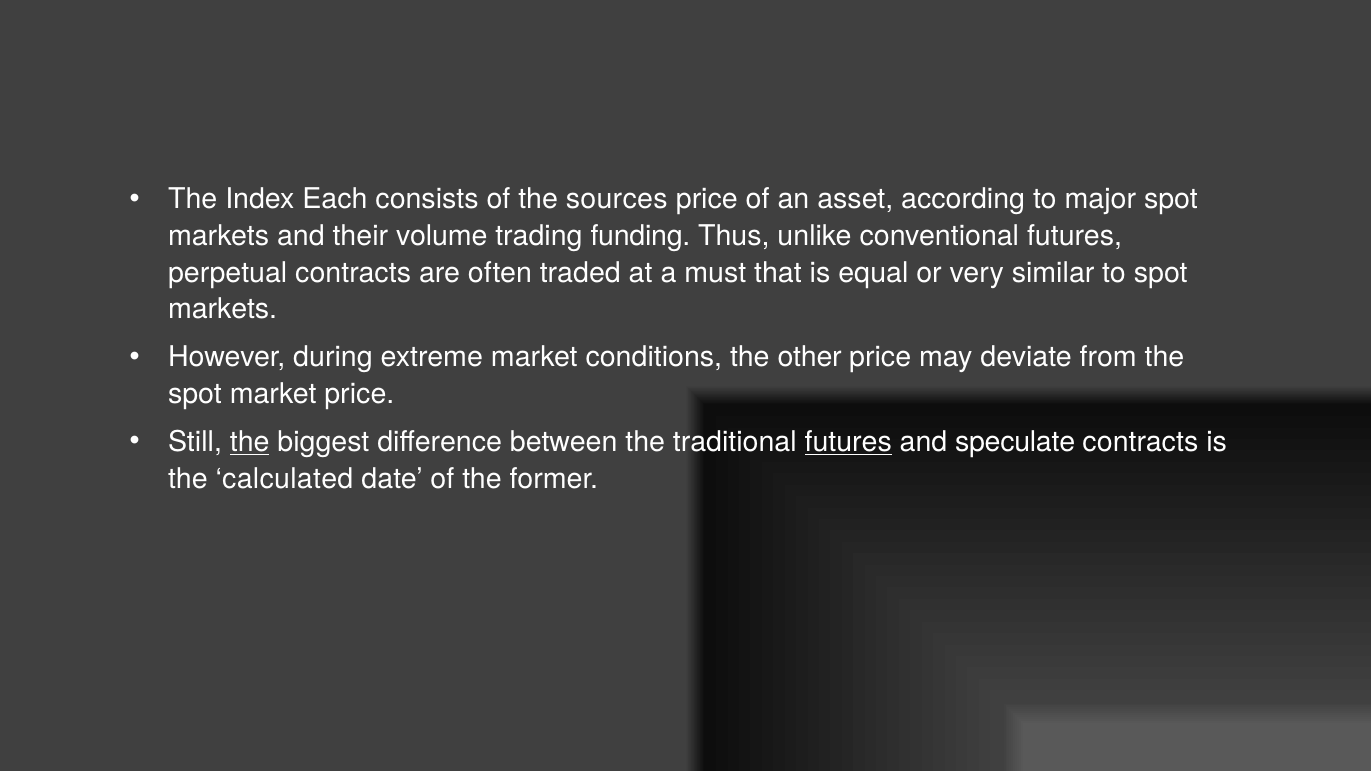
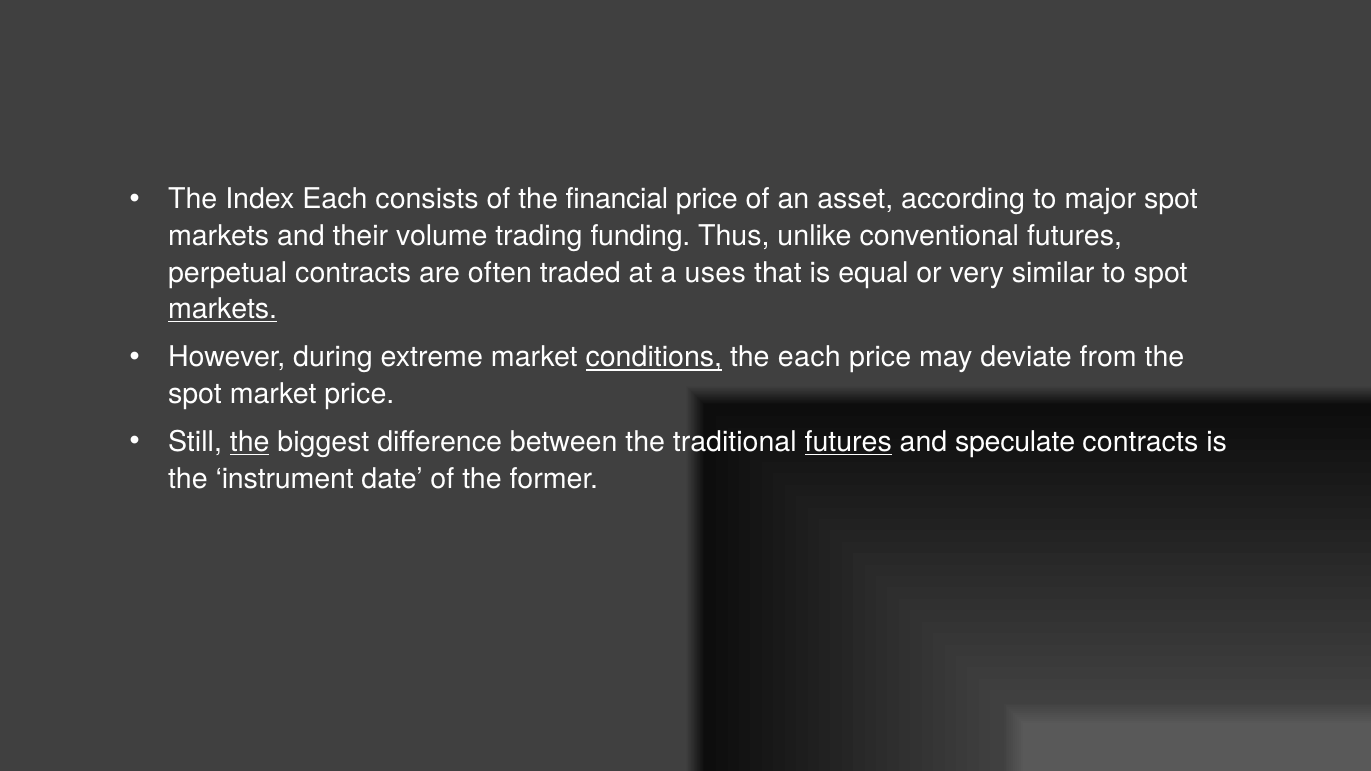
sources: sources -> financial (617, 199)
must: must -> uses (715, 273)
markets underline: none -> present (223, 309)
conditions underline: none -> present (654, 357)
the other: other -> each (809, 357)
calculated: calculated -> instrument (285, 479)
